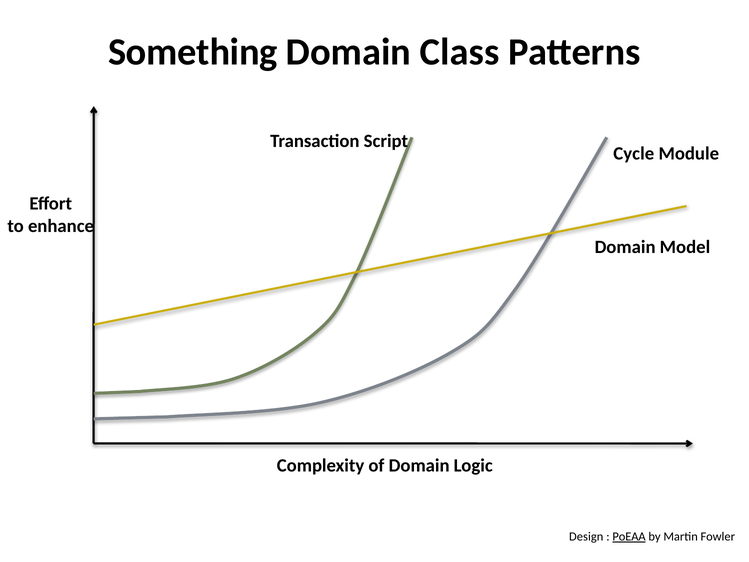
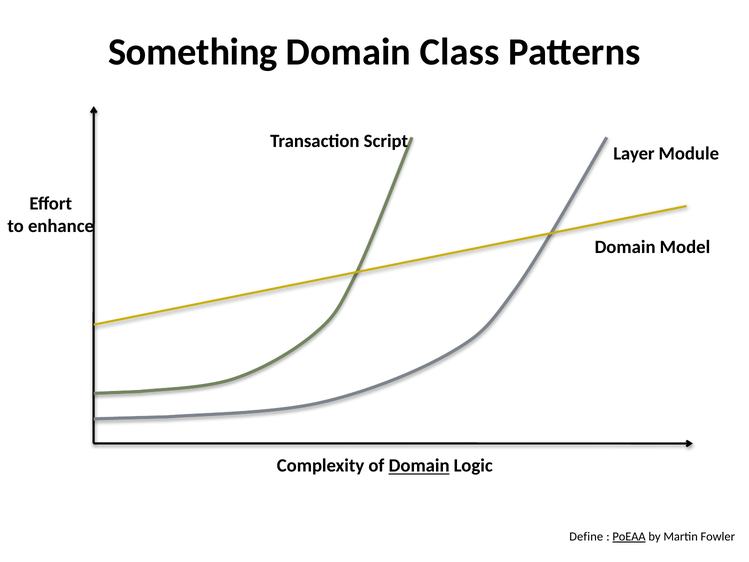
Cycle: Cycle -> Layer (634, 154)
Domain underline: none -> present (419, 466)
Design: Design -> Define (586, 536)
